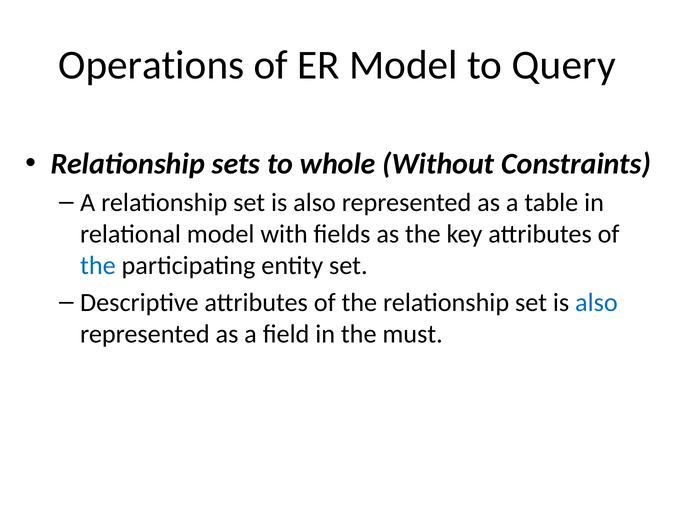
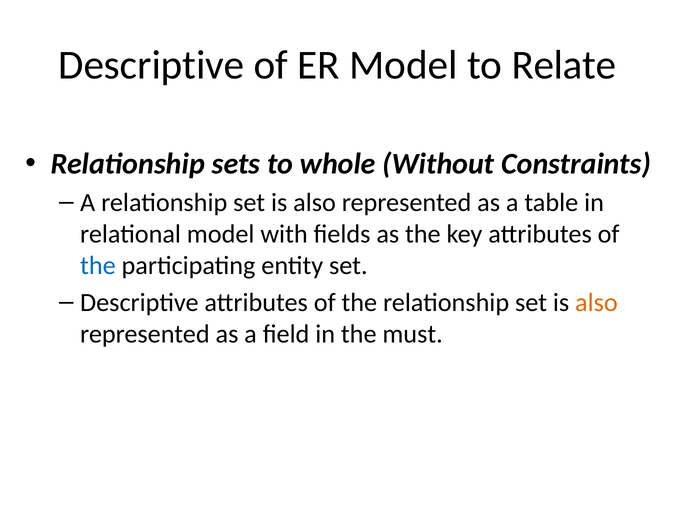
Operations: Operations -> Descriptive (151, 65)
Query: Query -> Relate (564, 65)
also colour: blue -> orange (596, 303)
